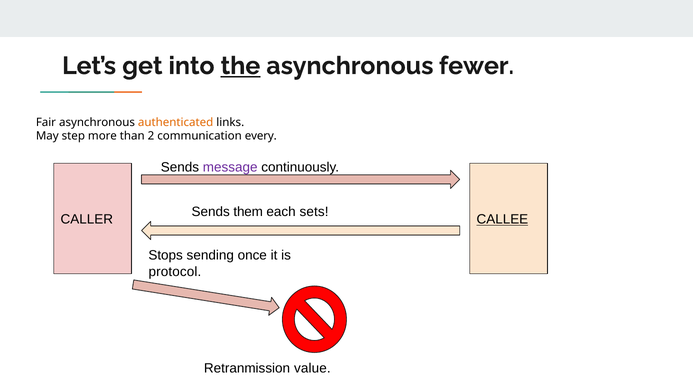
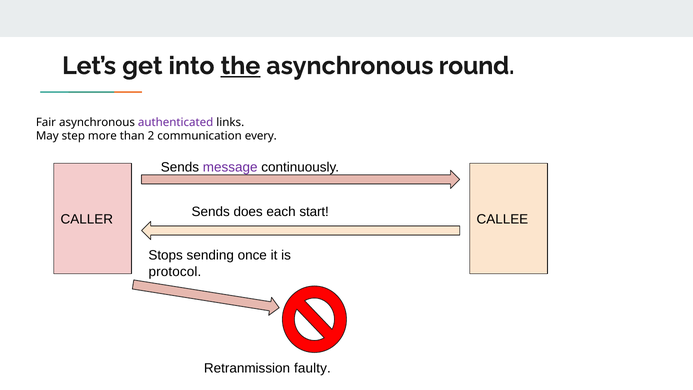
fewer: fewer -> round (477, 66)
authenticated colour: orange -> purple (176, 122)
them: them -> does (248, 212)
sets: sets -> start (314, 212)
CALLEE underline: present -> none (502, 219)
value: value -> faulty (312, 368)
